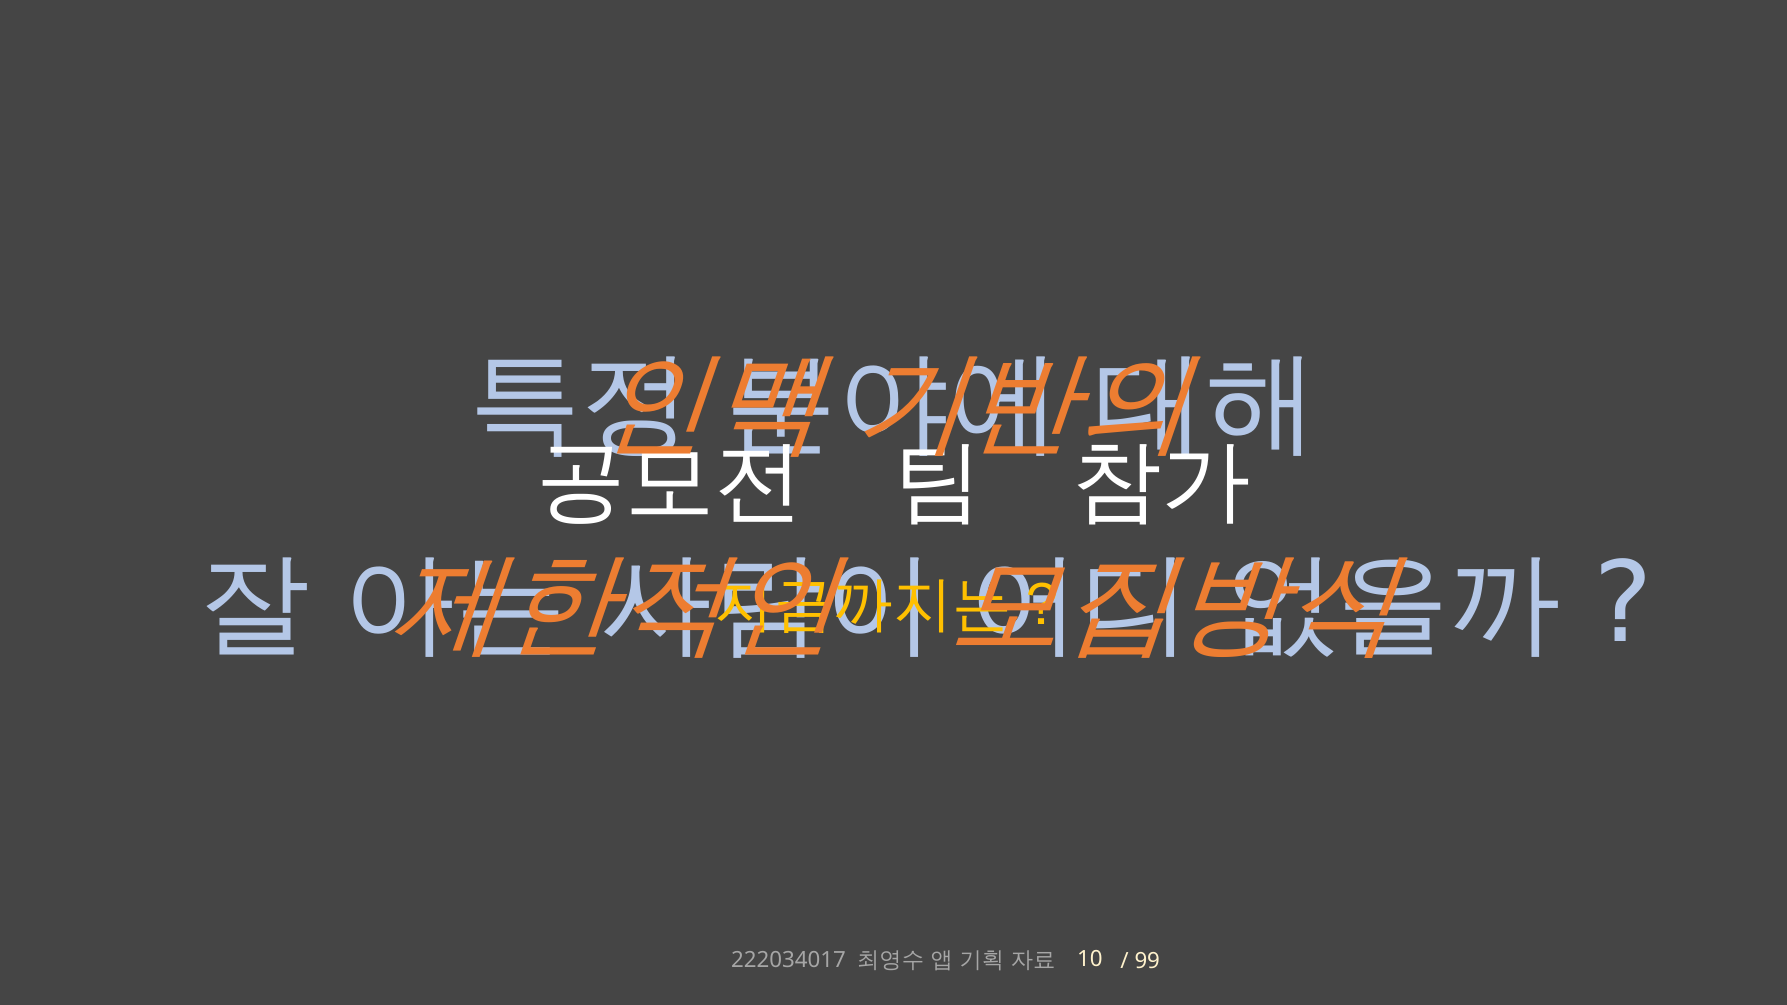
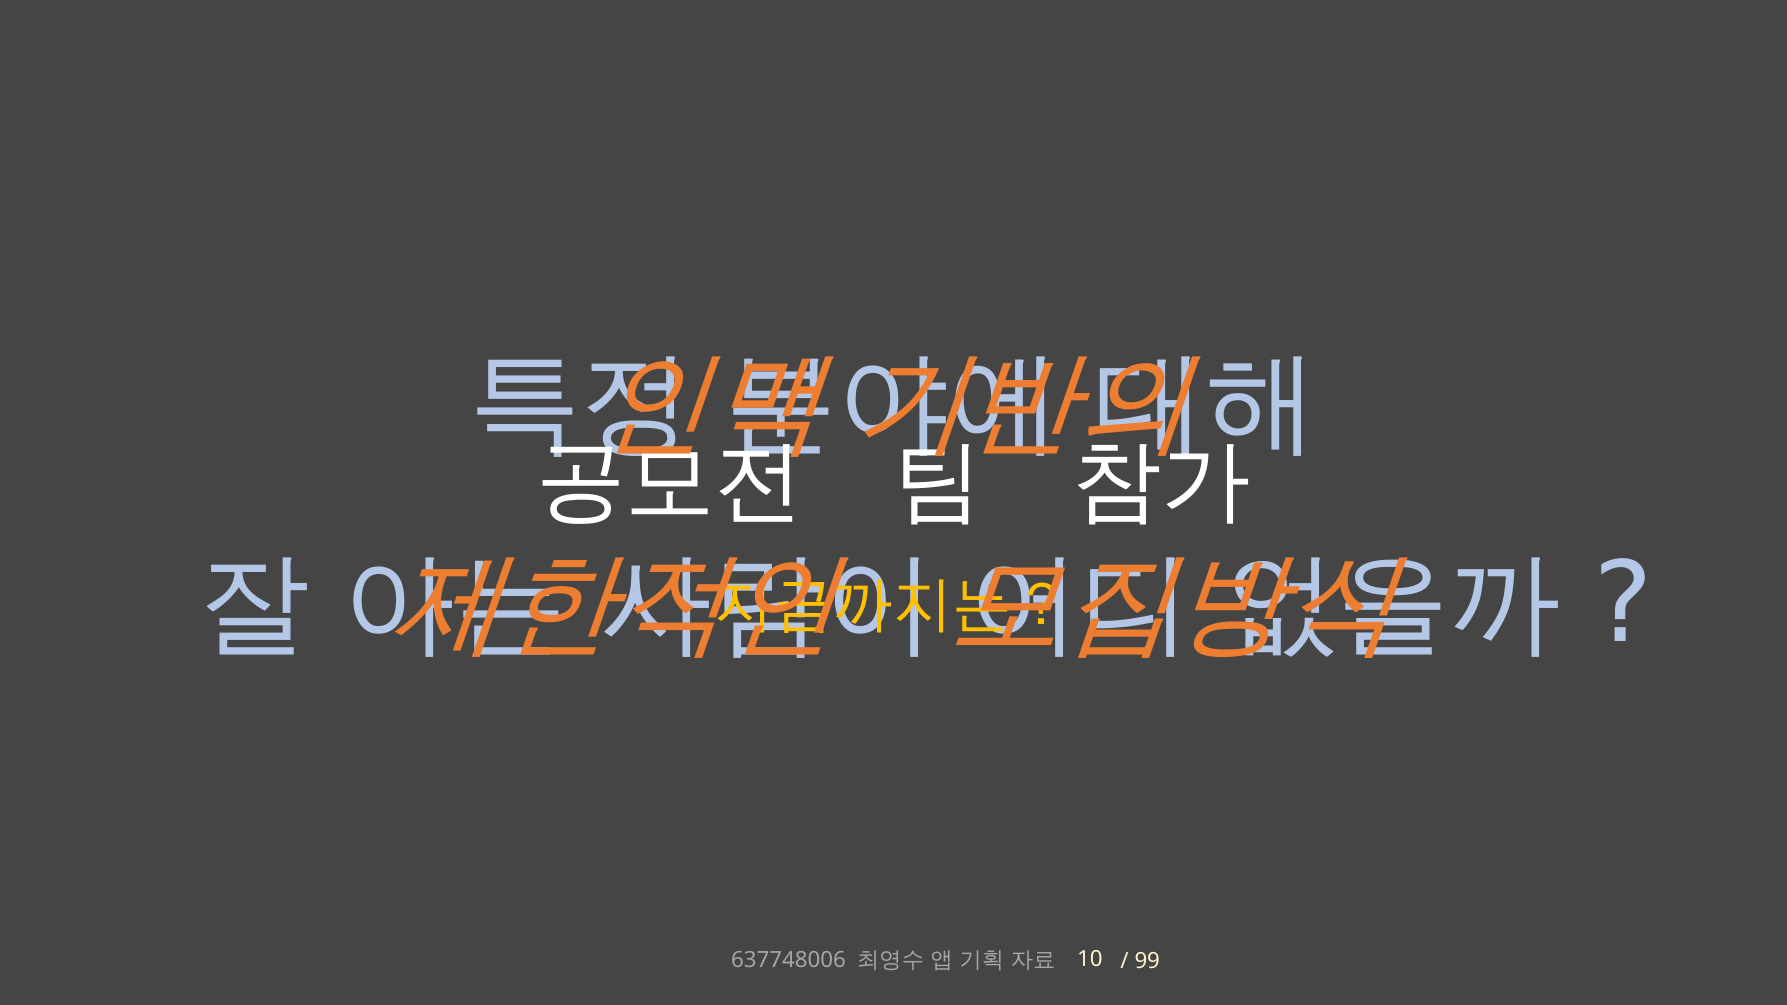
222034017: 222034017 -> 637748006 (789, 960)
